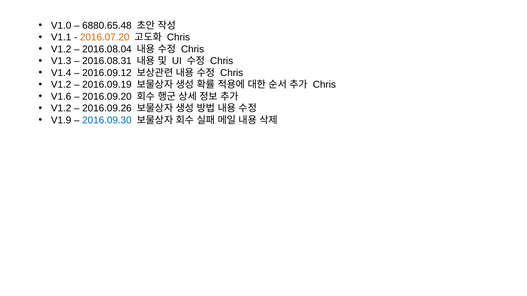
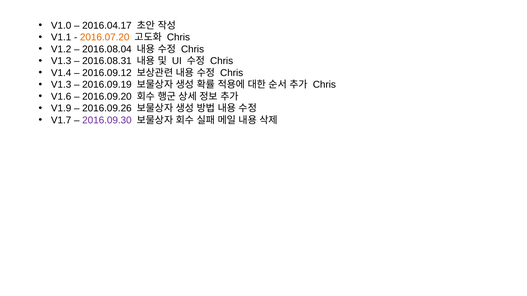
6880.65.48: 6880.65.48 -> 2016.04.17 (107, 26)
V1.2: V1.2 -> V1.3 (61, 85)
V1.2: V1.2 -> V1.9 (61, 109)
V1.9: V1.9 -> V1.7 (61, 120)
2016.09.30 colour: blue -> purple (107, 120)
